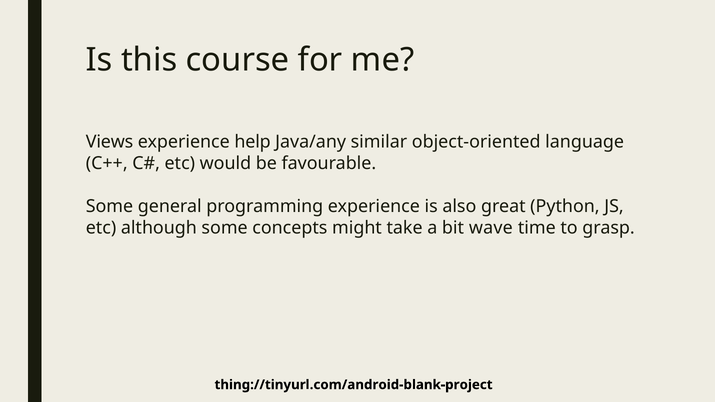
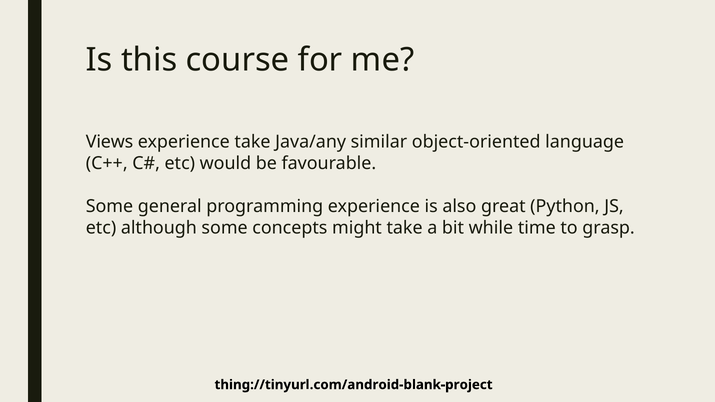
experience help: help -> take (253, 142)
wave: wave -> while (491, 228)
